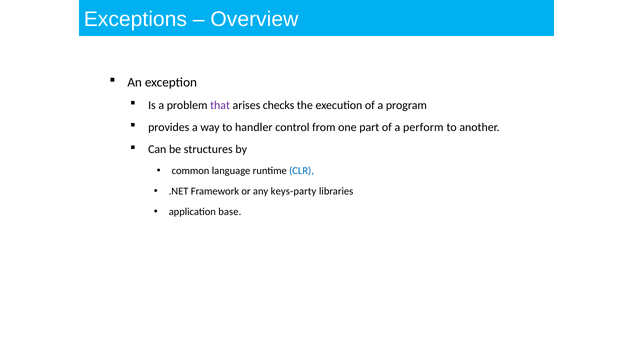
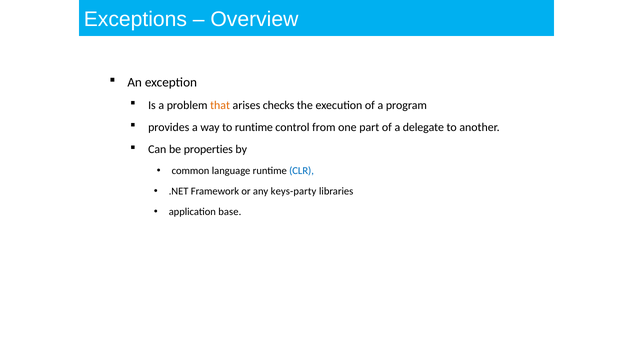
that colour: purple -> orange (220, 105)
to handler: handler -> runtime (254, 127)
perform: perform -> delegate (423, 127)
structures: structures -> properties (208, 150)
